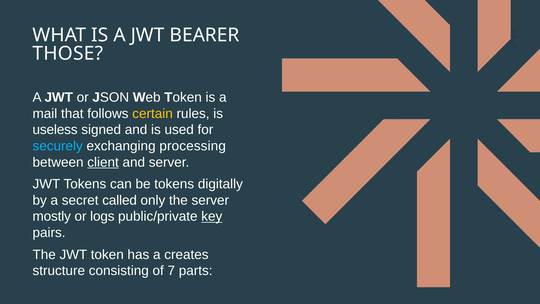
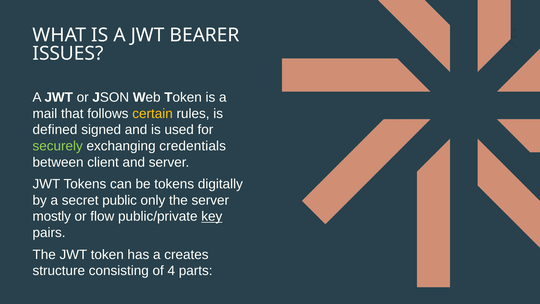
THOSE: THOSE -> ISSUES (68, 54)
useless: useless -> defined (55, 130)
securely colour: light blue -> light green (58, 146)
processing: processing -> credentials (193, 146)
client underline: present -> none (103, 162)
called: called -> public (120, 200)
logs: logs -> flow (102, 216)
7: 7 -> 4 (171, 271)
